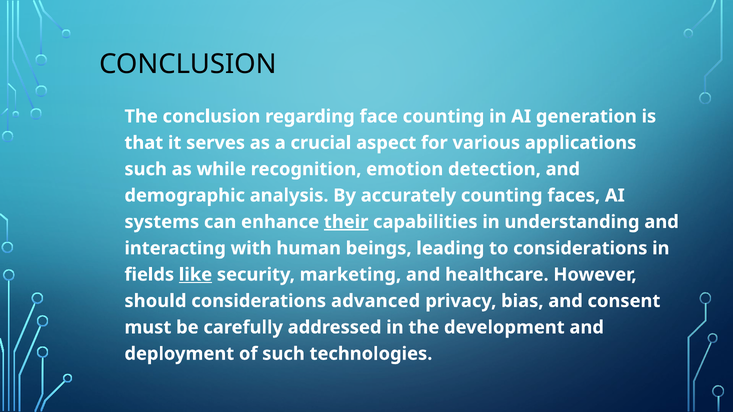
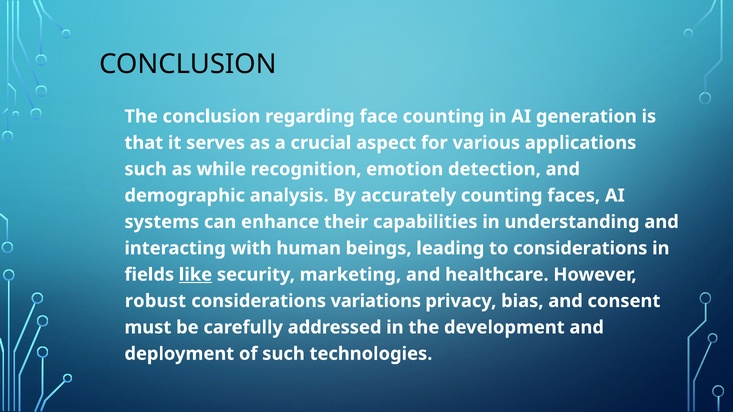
their underline: present -> none (346, 222)
should: should -> robust (155, 301)
advanced: advanced -> variations (376, 301)
